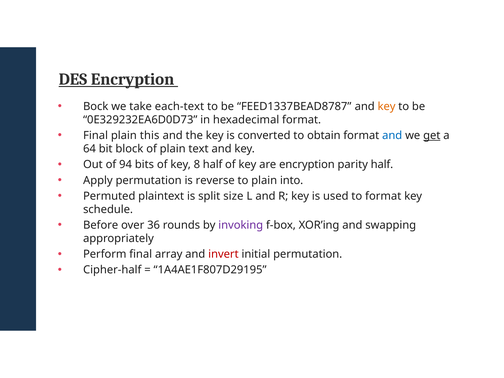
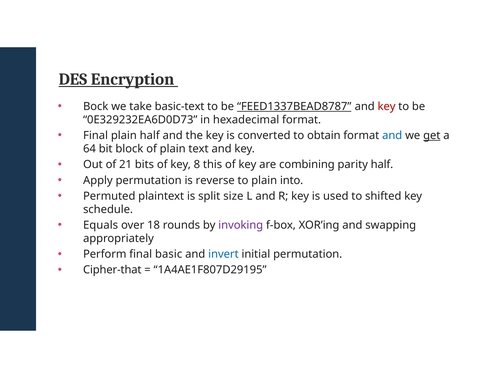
each-text: each-text -> basic-text (180, 106)
FEED1337BEAD8787 underline: none -> present (294, 106)
key colour: orange -> red (387, 106)
plain this: this -> half (150, 135)
94: 94 -> 21 (126, 165)
8 half: half -> this (213, 165)
are encryption: encryption -> combining (307, 165)
to format: format -> shifted (383, 196)
Before: Before -> Equals (101, 225)
36: 36 -> 18 (154, 225)
array: array -> basic (169, 254)
invert colour: red -> blue (223, 254)
Cipher-half: Cipher-half -> Cipher-that (112, 270)
